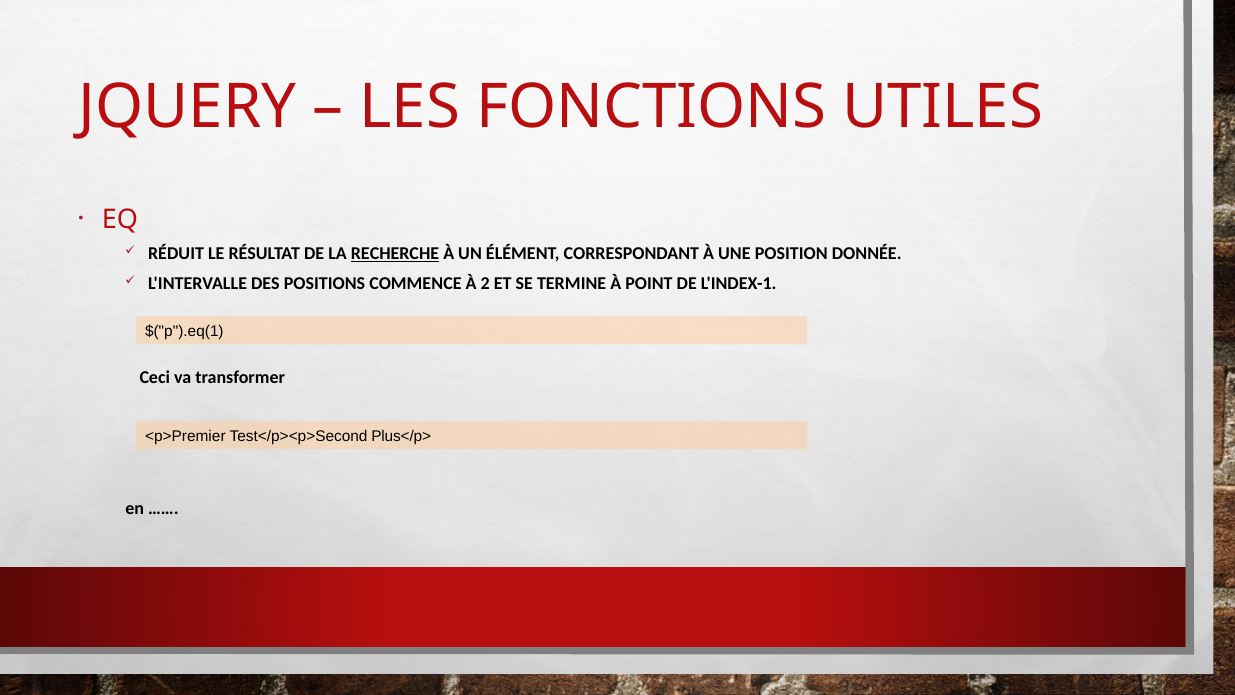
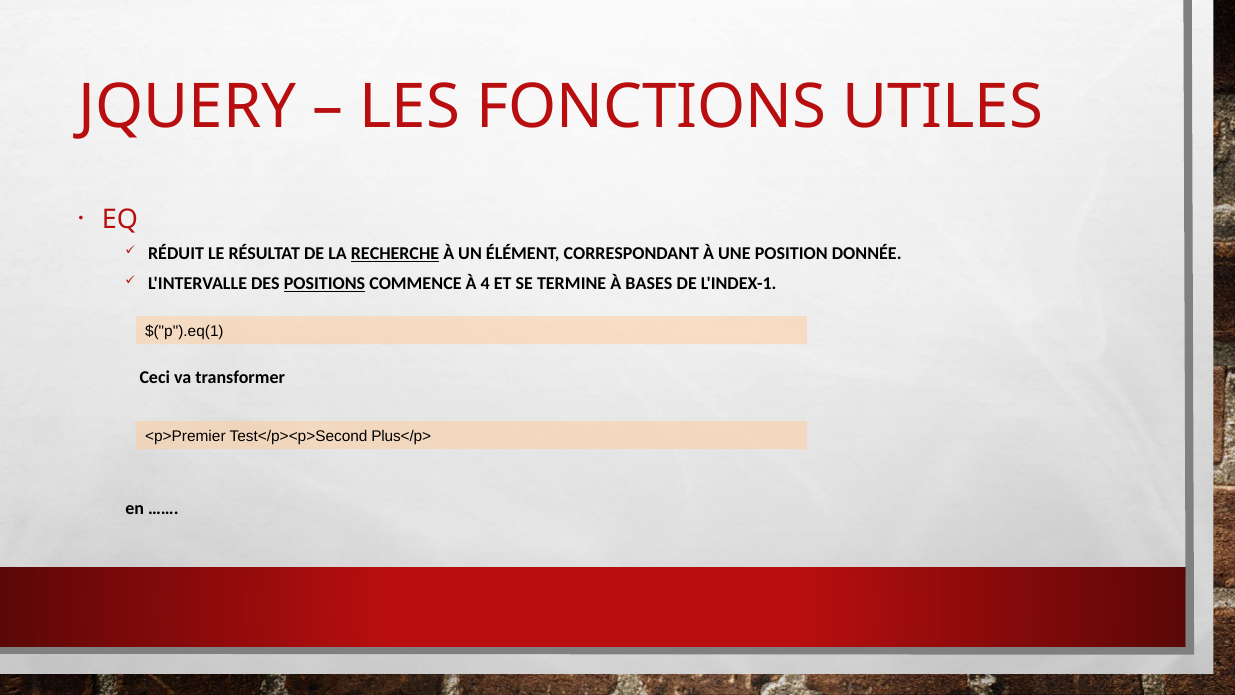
POSITIONS underline: none -> present (324, 283)
2: 2 -> 4 (485, 283)
POINT: POINT -> BASES (649, 283)
